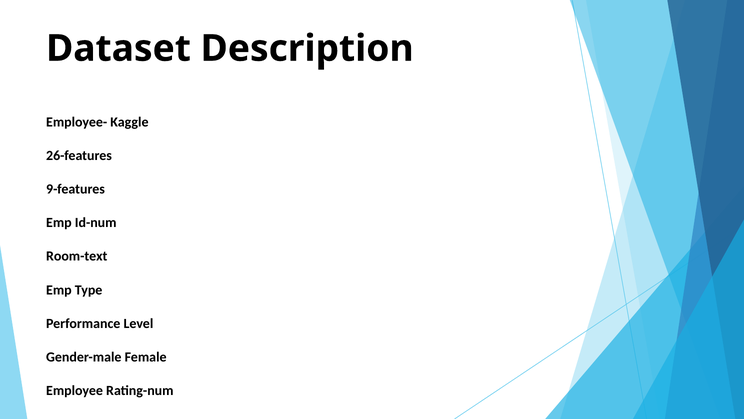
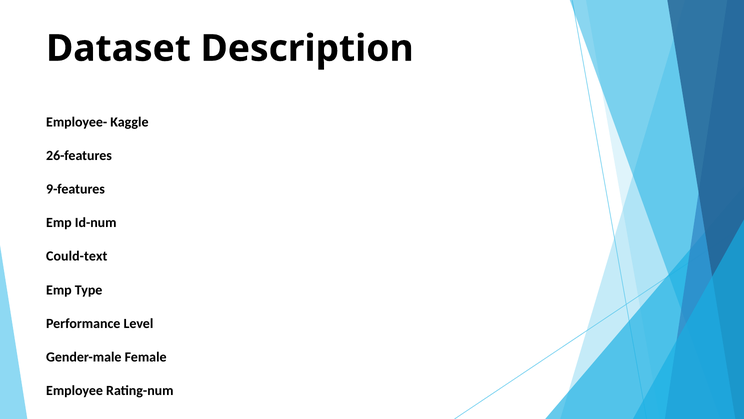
Room-text: Room-text -> Could-text (77, 256)
